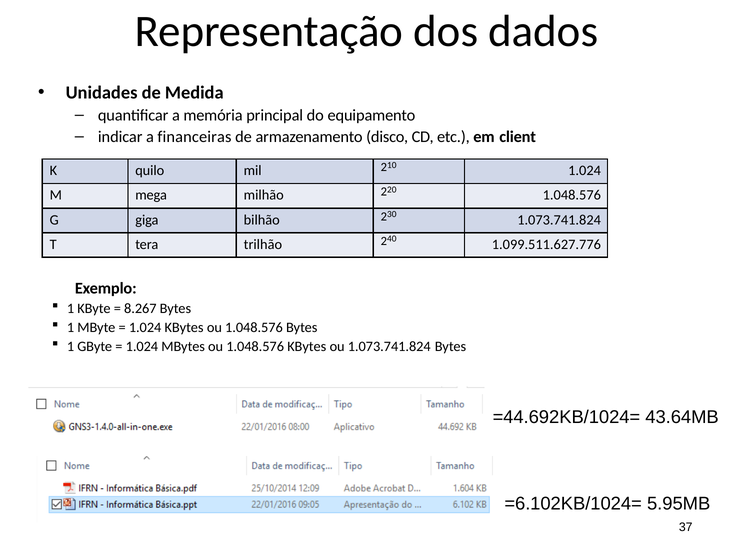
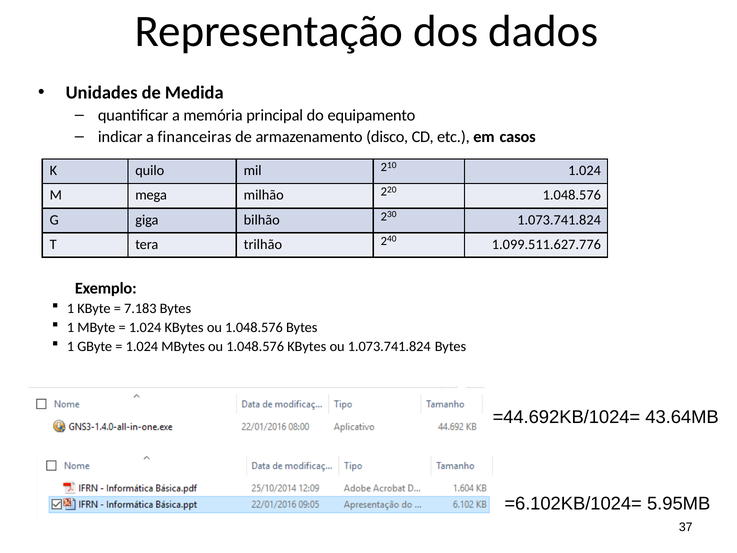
client: client -> casos (518, 137)
8.267: 8.267 -> 7.183 (140, 308)
